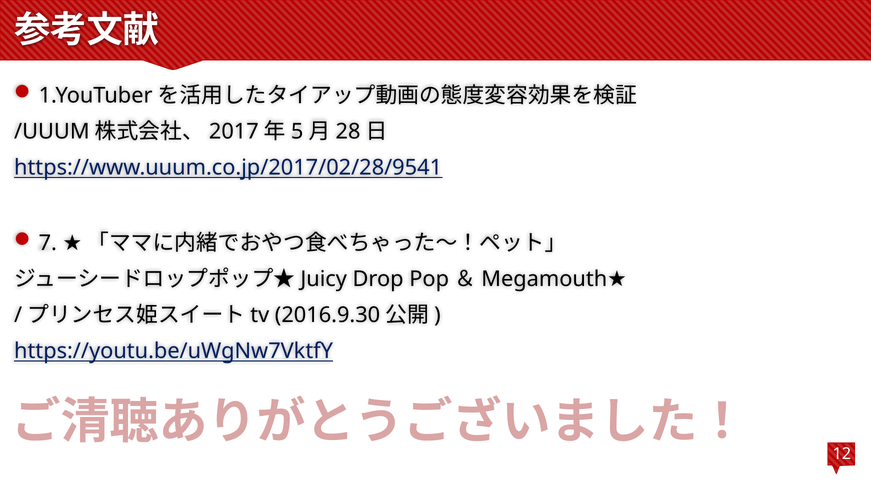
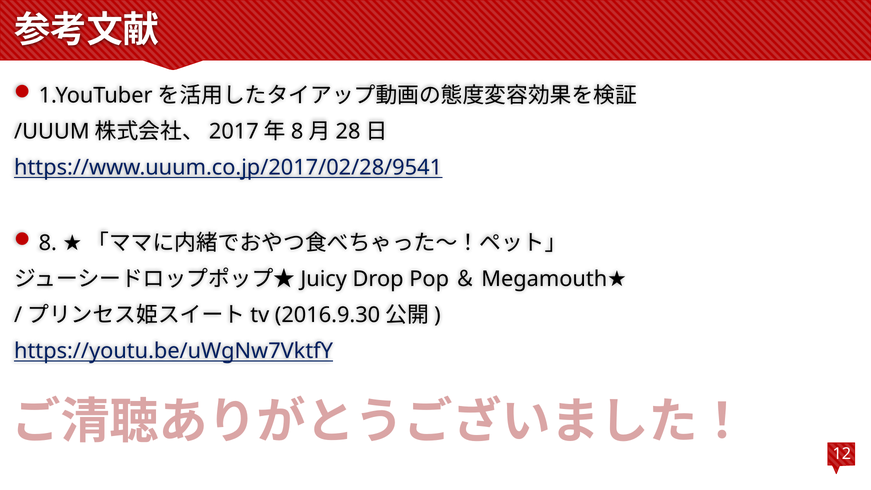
5: 5 -> 8 (297, 132)
7: 7 -> 8 (48, 243)
